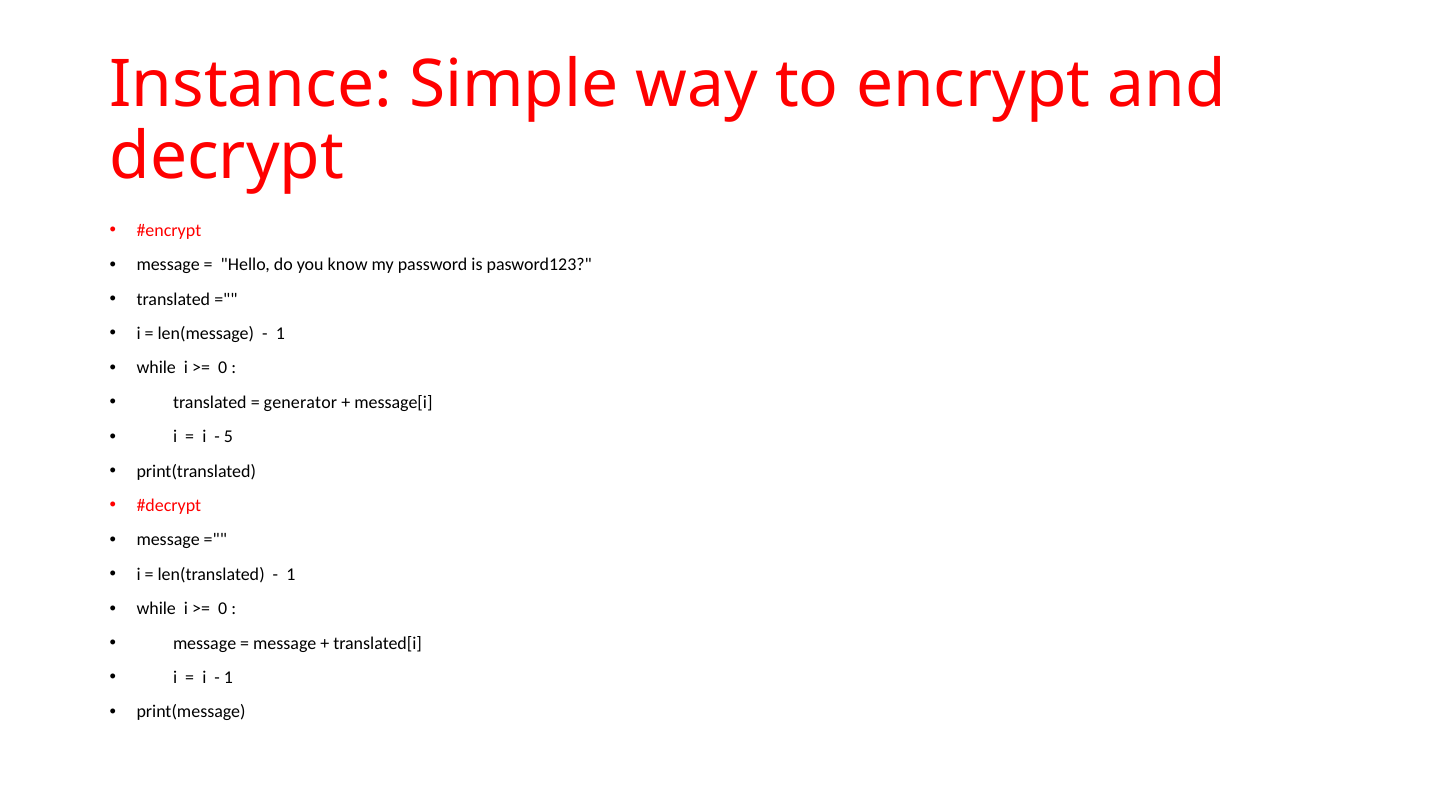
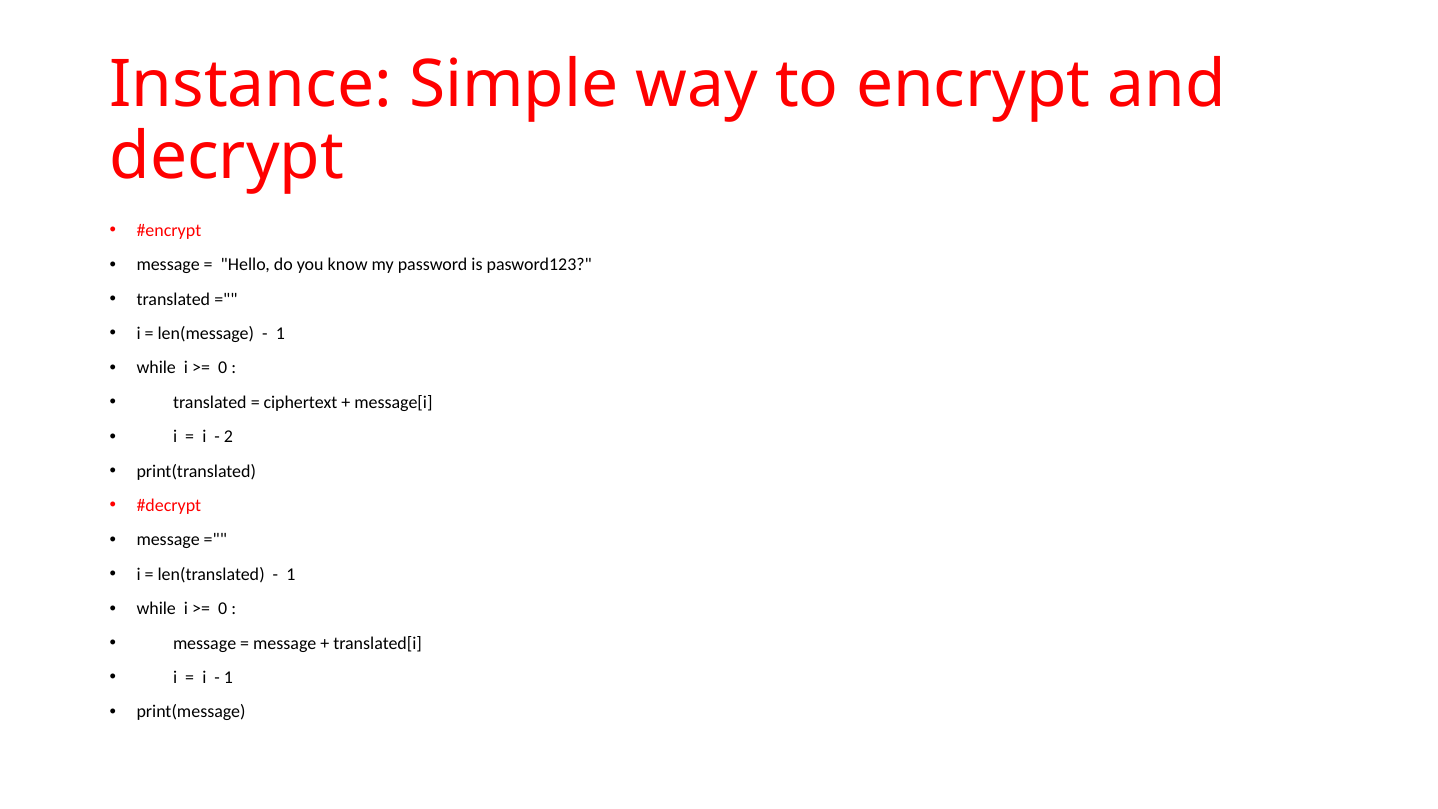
generator: generator -> ciphertext (301, 402)
5: 5 -> 2 (228, 437)
